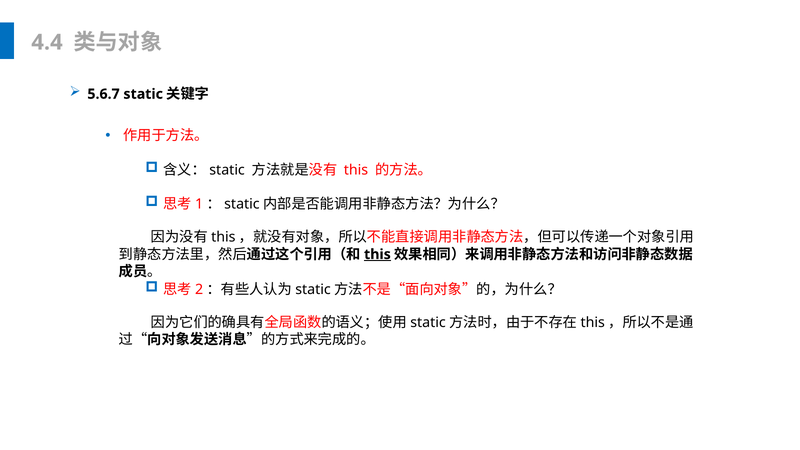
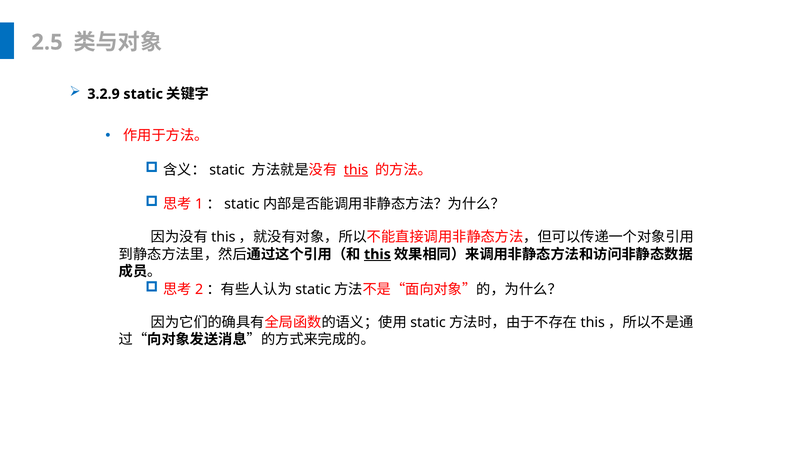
4.4: 4.4 -> 2.5 (47, 42)
5.6.7: 5.6.7 -> 3.2.9 (104, 94)
this underline: none -> present (356, 170)
